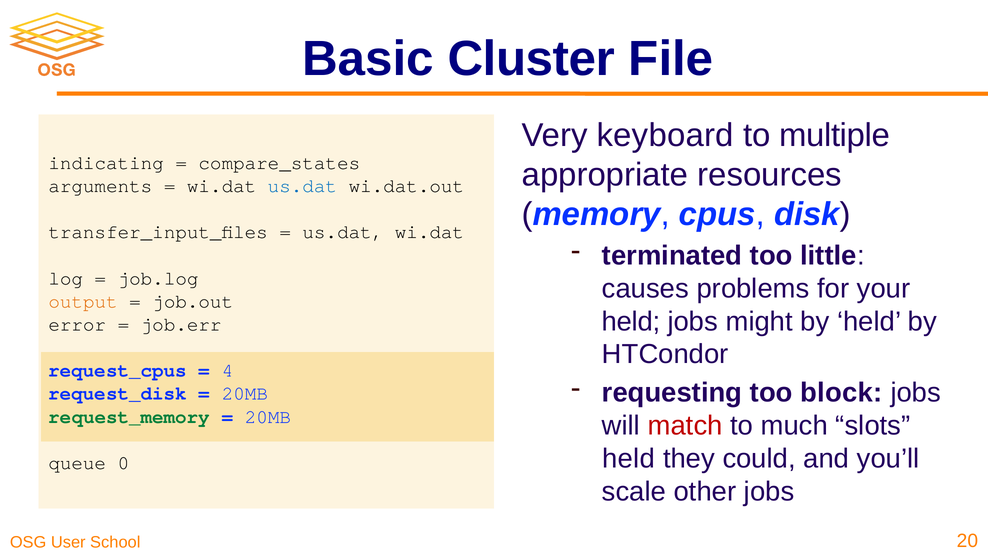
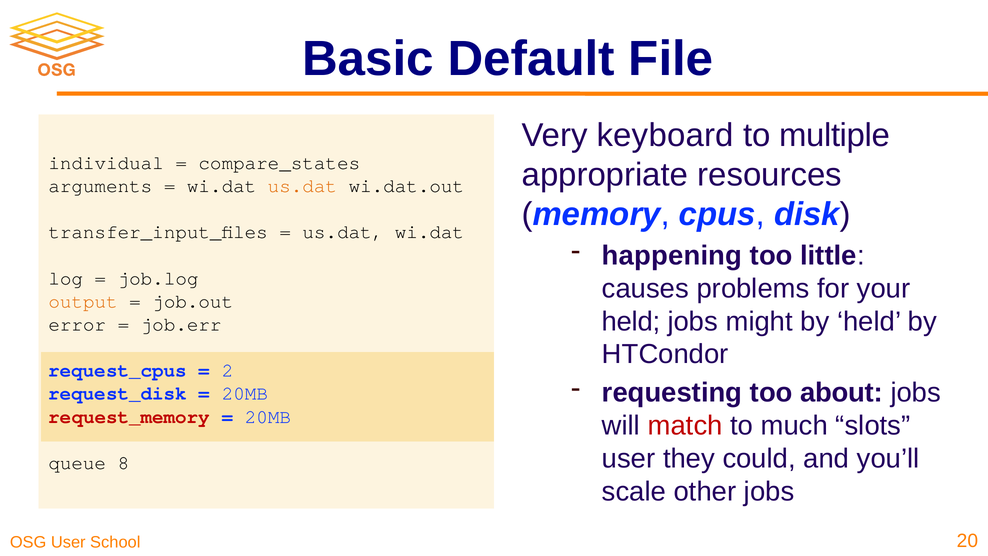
Cluster: Cluster -> Default (531, 59)
indicating: indicating -> individual (106, 163)
us.dat colour: blue -> orange (302, 186)
terminated: terminated -> happening (672, 255)
4: 4 -> 2 (228, 370)
block: block -> about (842, 393)
request_memory colour: green -> red (129, 417)
held: held -> user (629, 459)
0: 0 -> 8 (123, 463)
